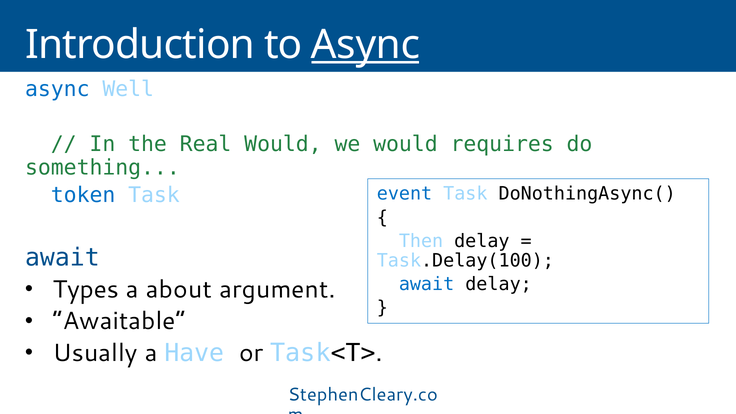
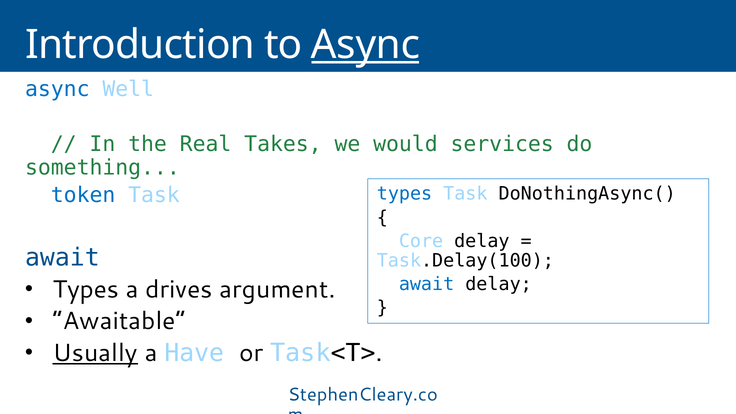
Real Would: Would -> Takes (283, 144)
requires: requires -> services (502, 144)
event: event -> types (404, 194)
Then: Then -> Core (421, 241)
about: about -> drives (179, 289)
Usually underline: none -> present (95, 353)
